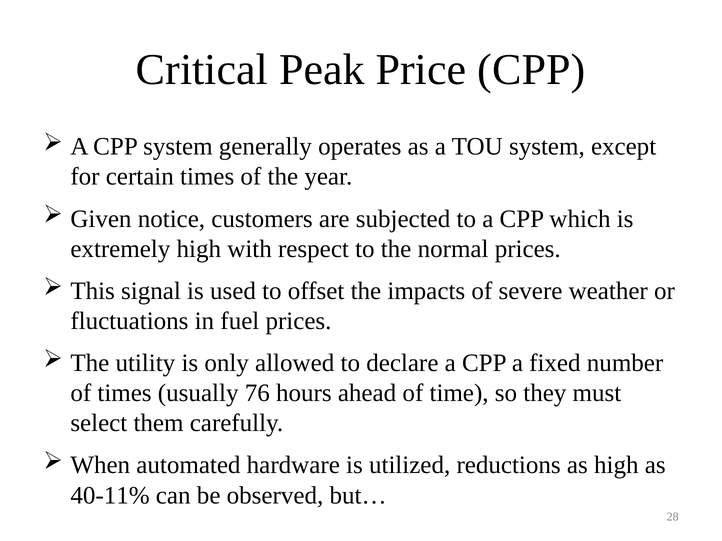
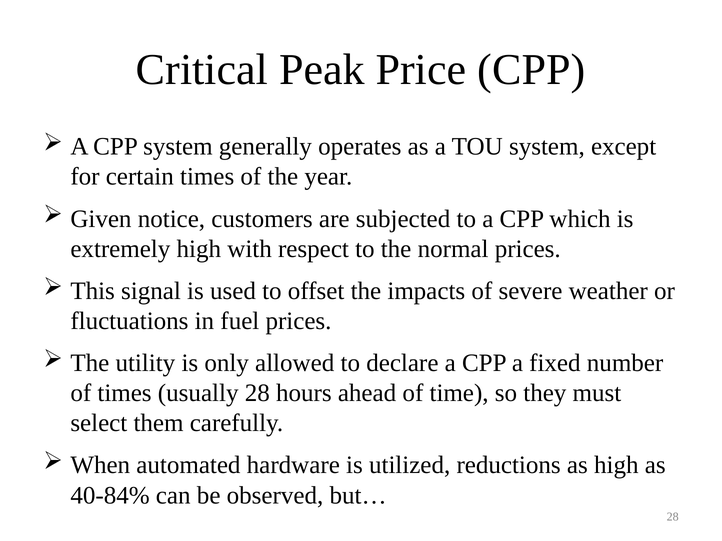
usually 76: 76 -> 28 (257, 393)
40-11%: 40-11% -> 40-84% (110, 496)
